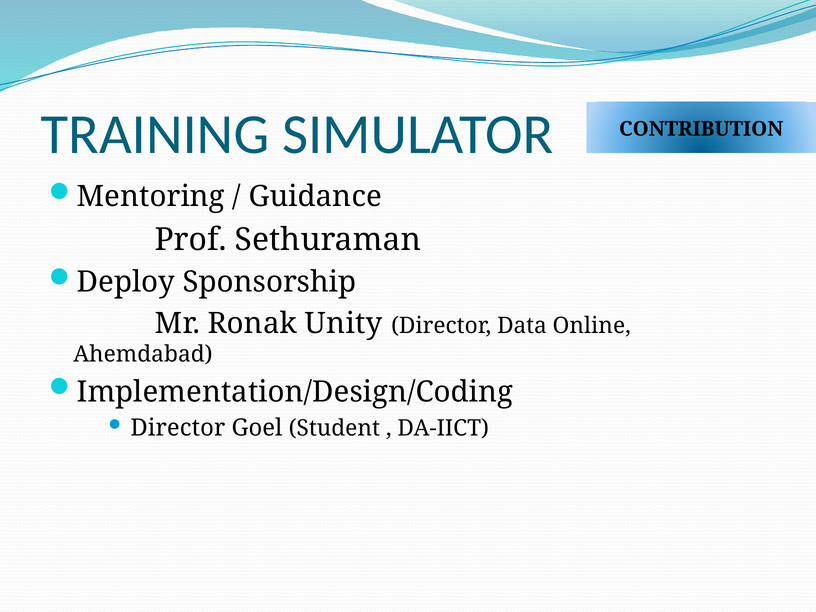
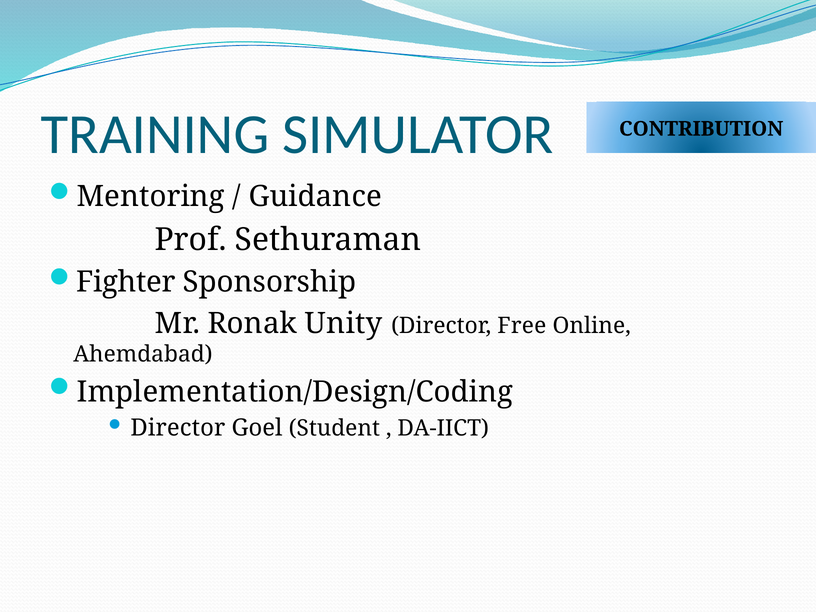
Deploy: Deploy -> Fighter (126, 282)
Data: Data -> Free (522, 326)
